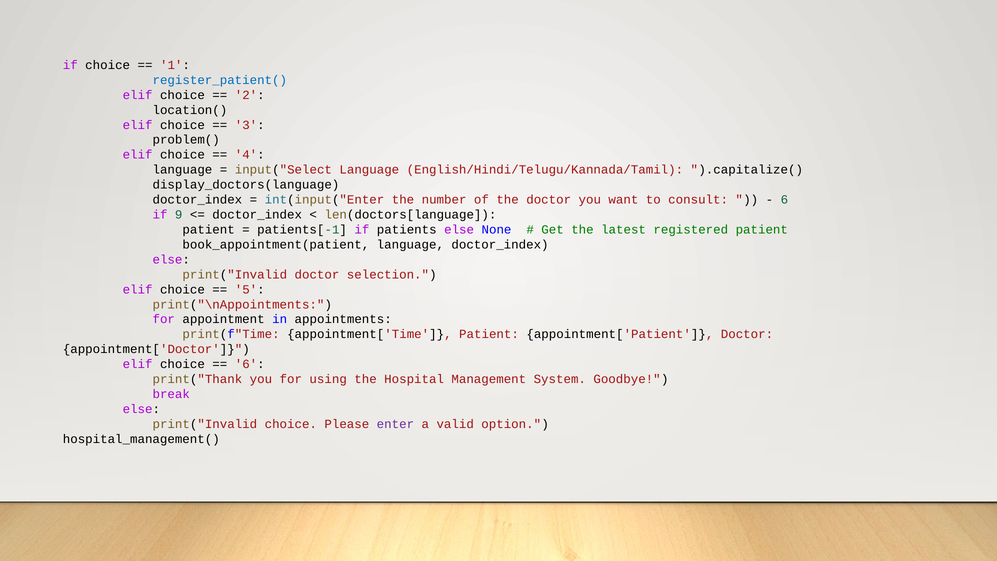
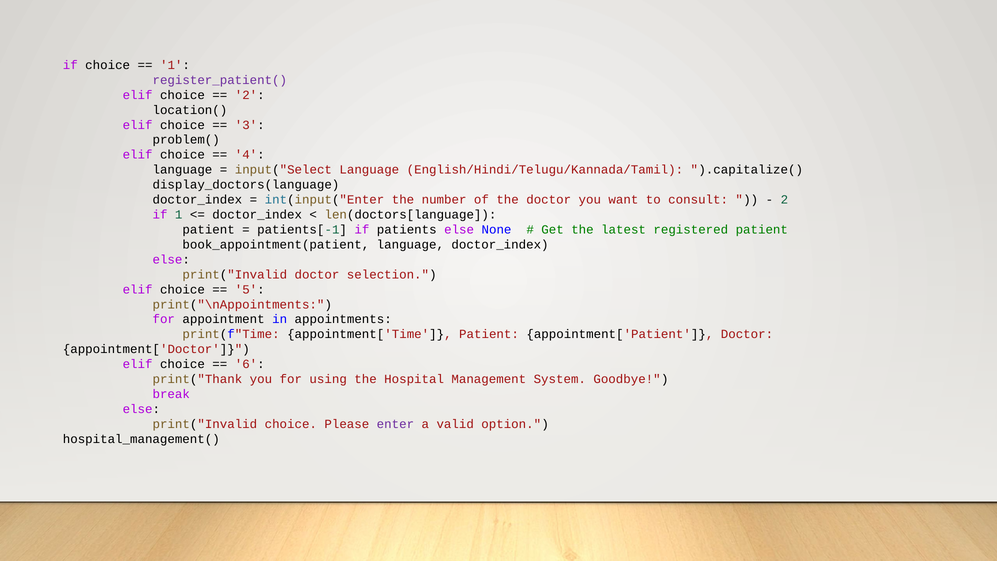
register_patient( colour: blue -> purple (220, 80)
6: 6 -> 2 (784, 200)
if 9: 9 -> 1 (179, 215)
